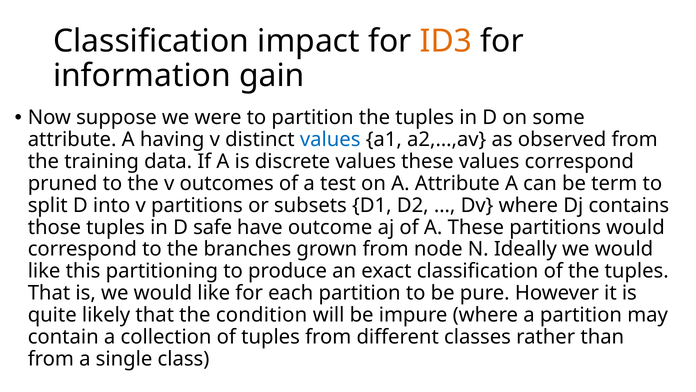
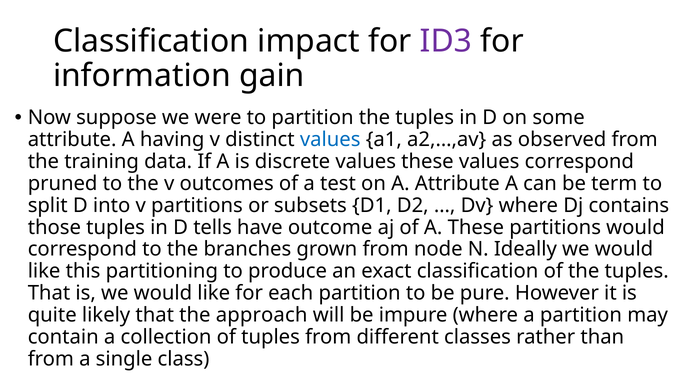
ID3 colour: orange -> purple (446, 41)
safe: safe -> tells (213, 227)
condition: condition -> approach (262, 315)
